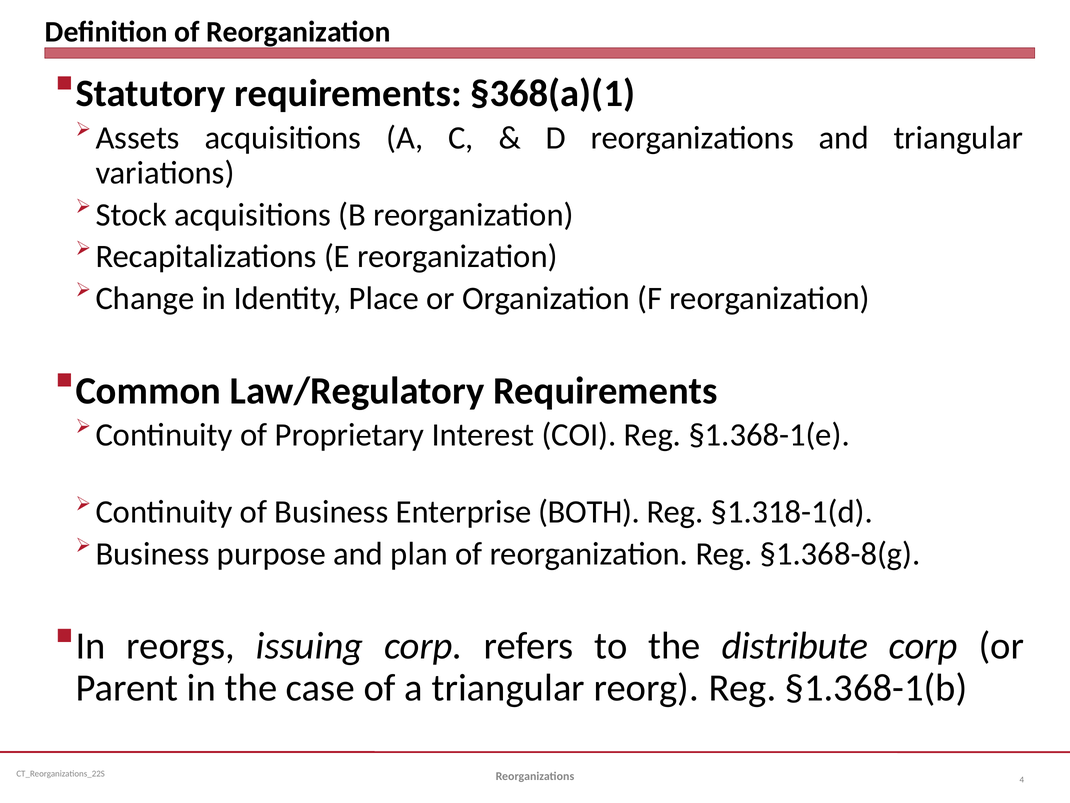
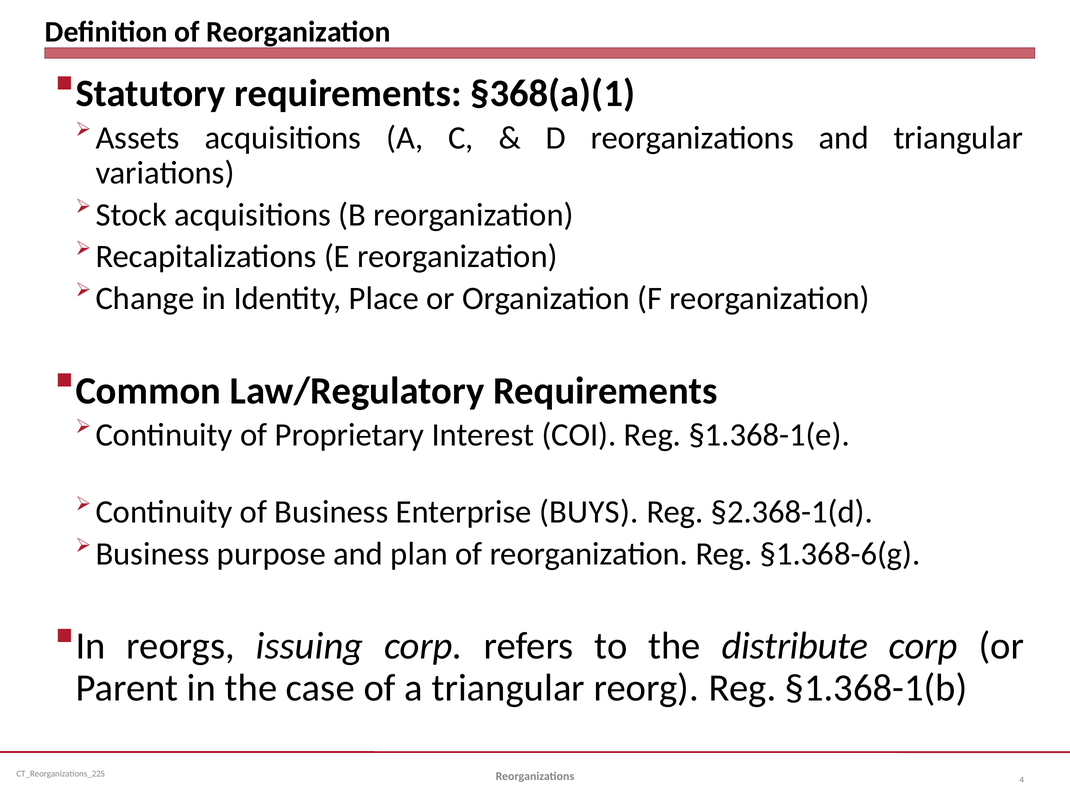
BOTH: BOTH -> BUYS (589, 512)
§1.318-1(d: §1.318-1(d -> §2.368-1(d (792, 512)
§1.368-8(g: §1.368-8(g -> §1.368-6(g (840, 553)
